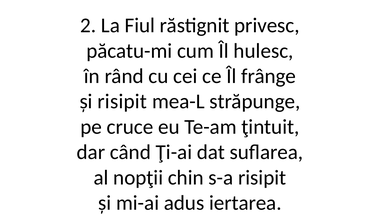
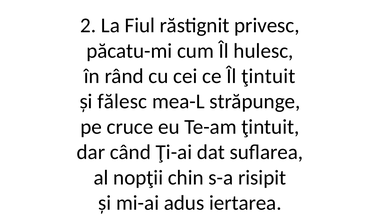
Îl frânge: frânge -> ţintuit (268, 76)
și risipit: risipit -> fălesc (122, 101)
